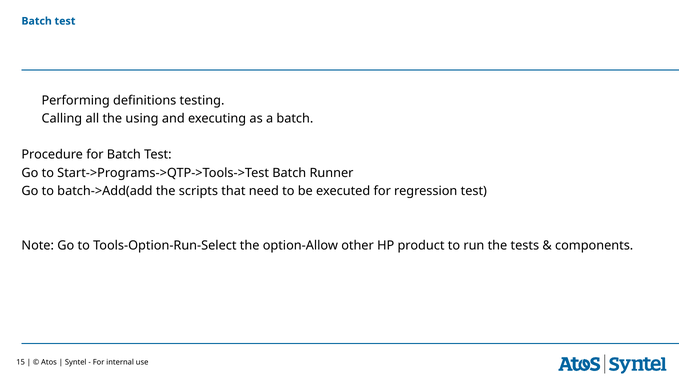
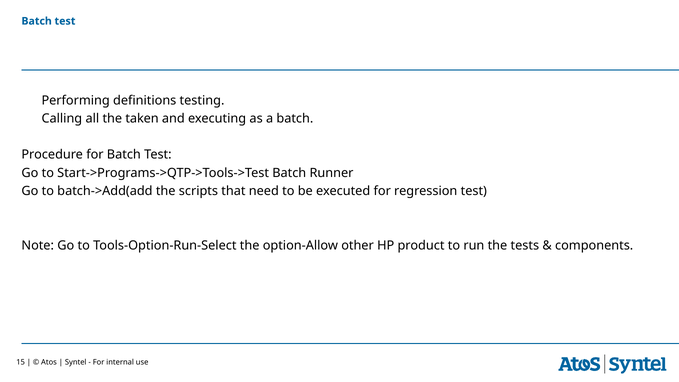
using: using -> taken (142, 119)
